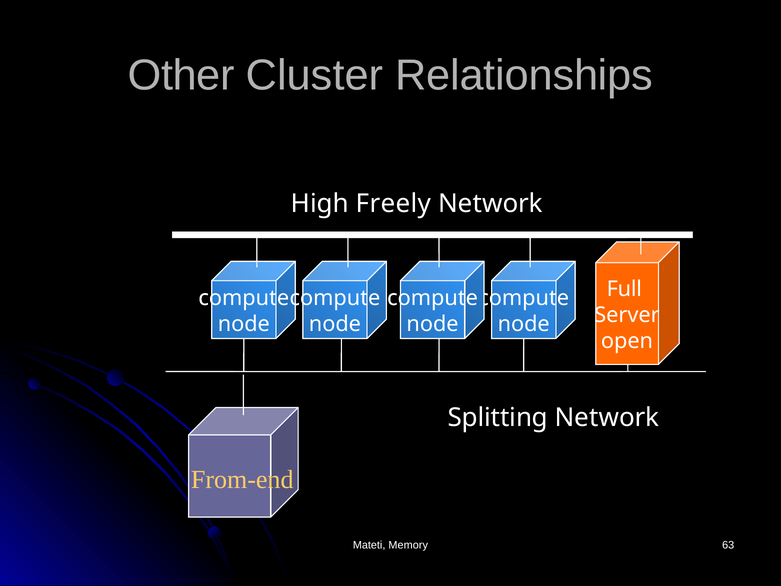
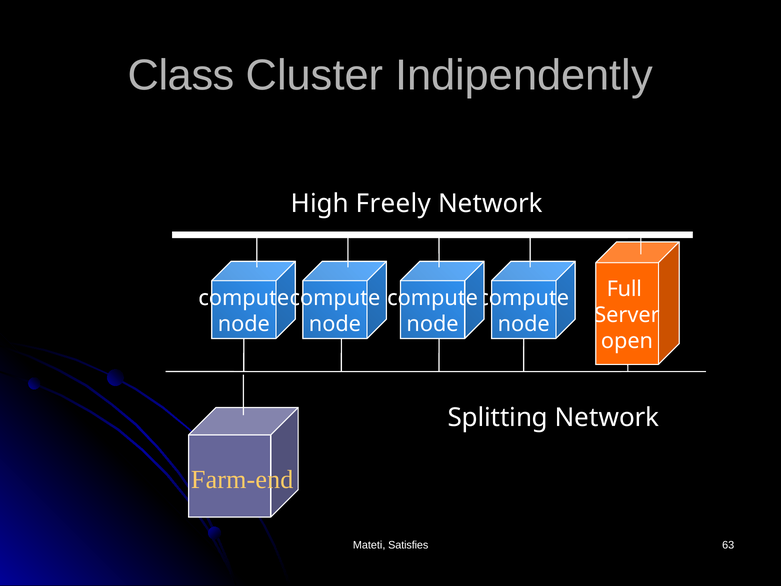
Other: Other -> Class (181, 75)
Relationships: Relationships -> Indipendently (524, 75)
From-end: From-end -> Farm-end (242, 479)
Memory: Memory -> Satisfies (408, 545)
